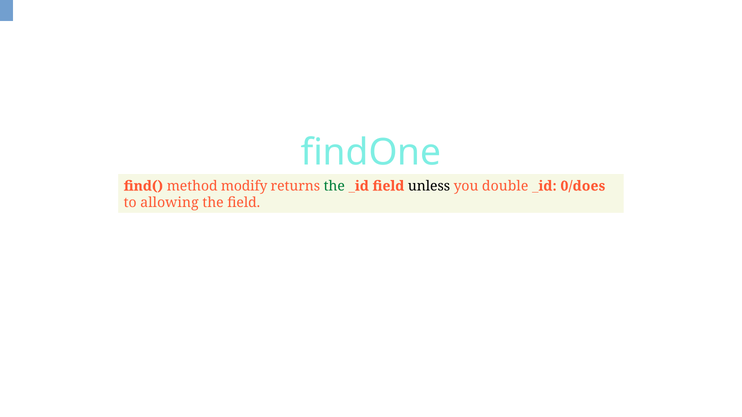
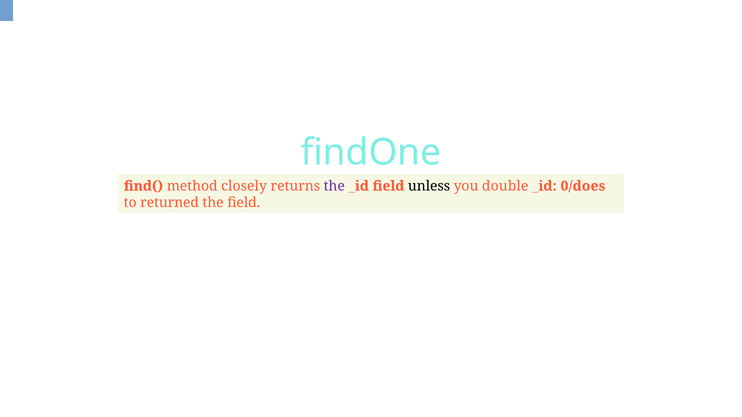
modify: modify -> closely (244, 186)
the colour: green -> purple (334, 186)
allowing: allowing -> returned (170, 203)
